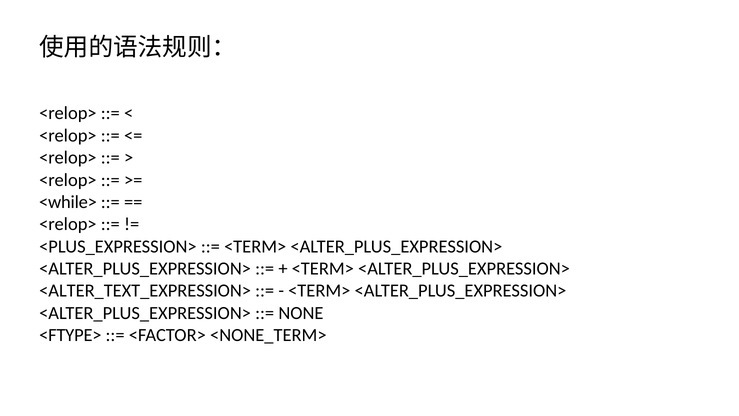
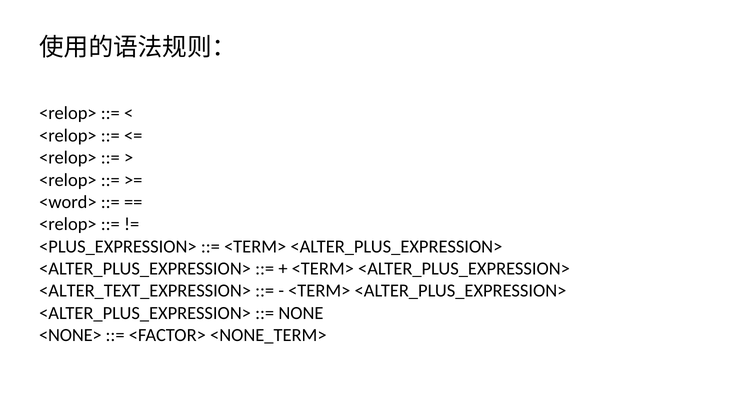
<while>: <while> -> <word> (68, 202)
<FTYPE>: <FTYPE> -> <NONE> (70, 335)
